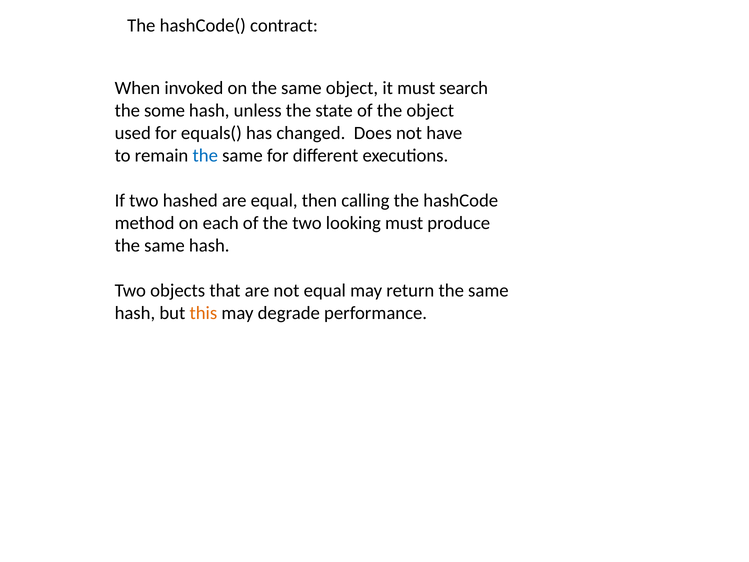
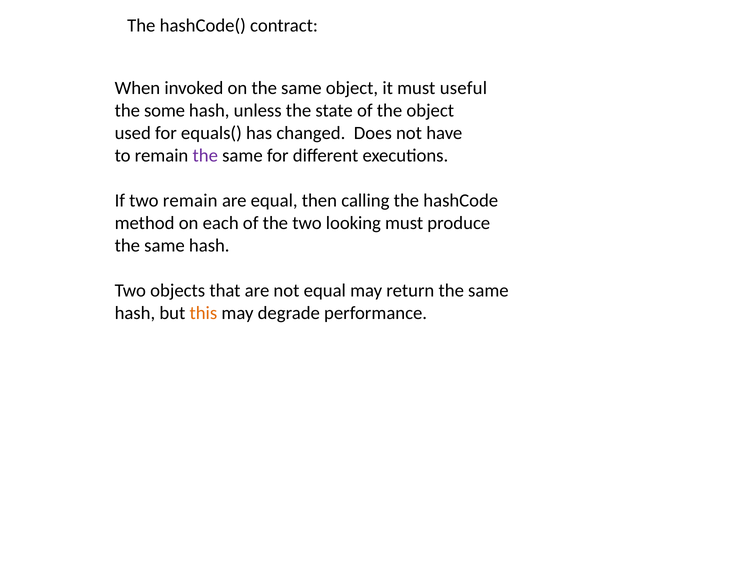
search: search -> useful (463, 88)
the colour: blue -> purple (205, 156)
two hashed: hashed -> remain (190, 200)
